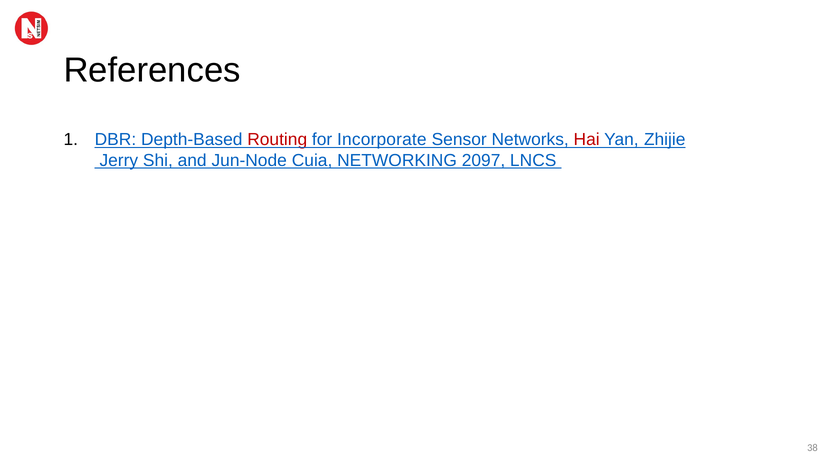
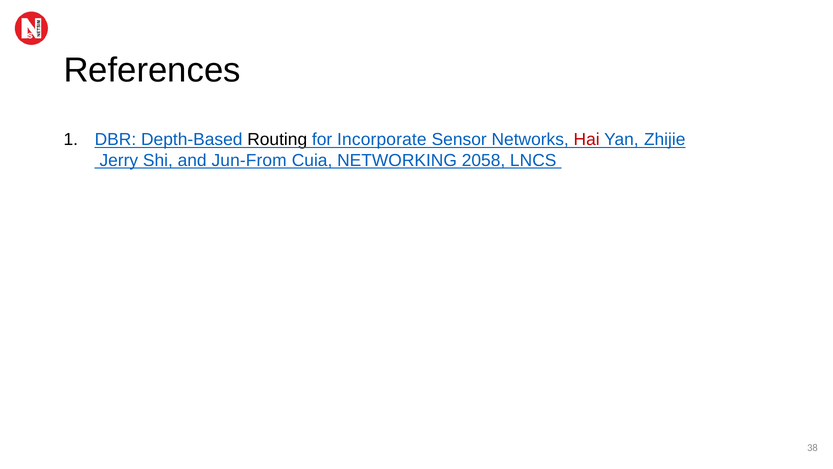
Routing colour: red -> black (277, 140)
Jun-Node: Jun-Node -> Jun-From (249, 160)
2097: 2097 -> 2058 (483, 160)
